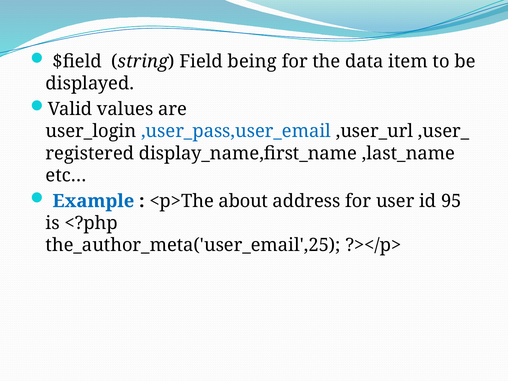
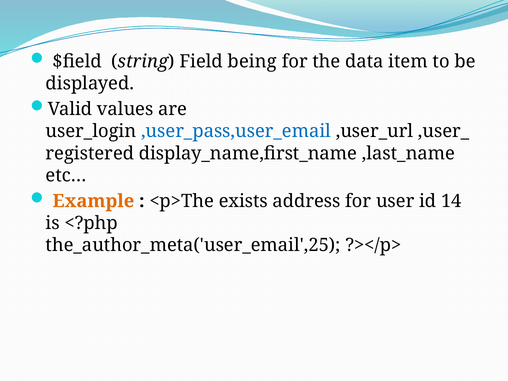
Example colour: blue -> orange (93, 201)
about: about -> exists (243, 201)
95: 95 -> 14 (451, 201)
